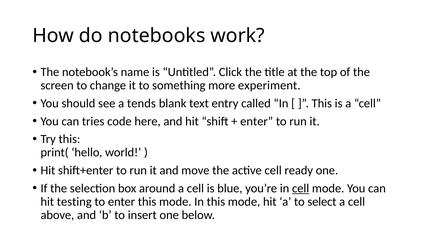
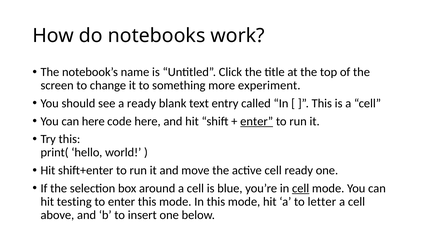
a tends: tends -> ready (141, 103)
can tries: tries -> here (93, 121)
enter underline: none -> present (257, 121)
select: select -> letter (322, 202)
